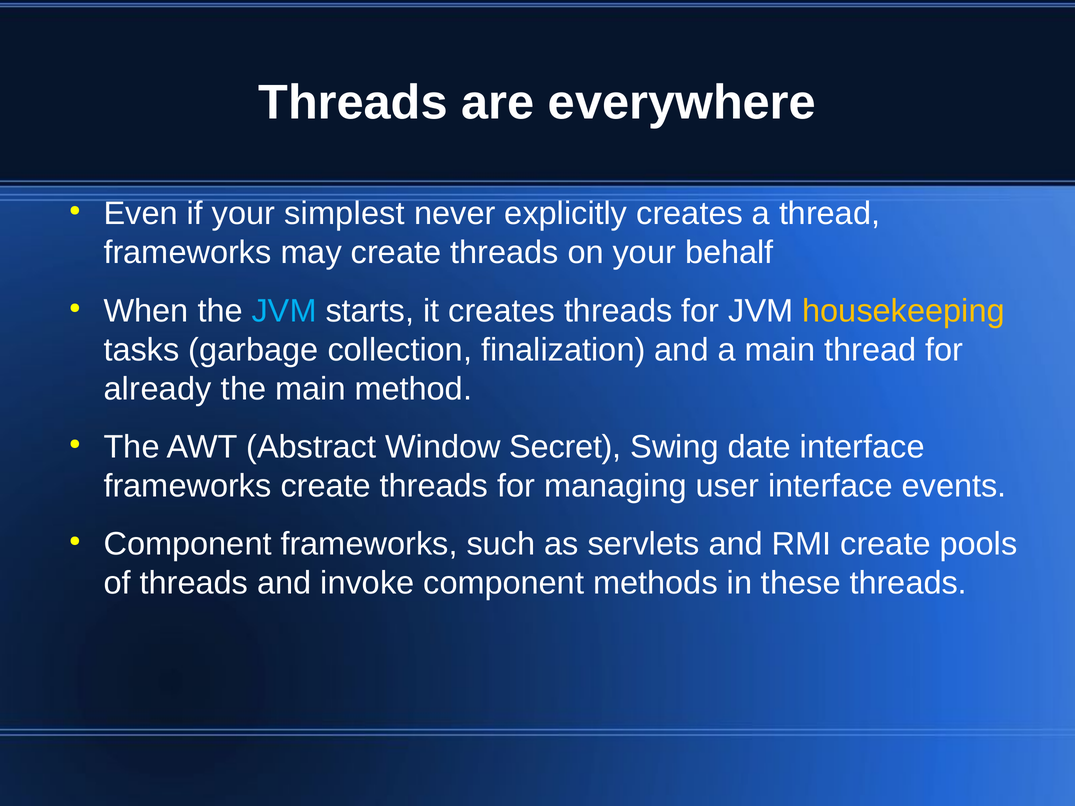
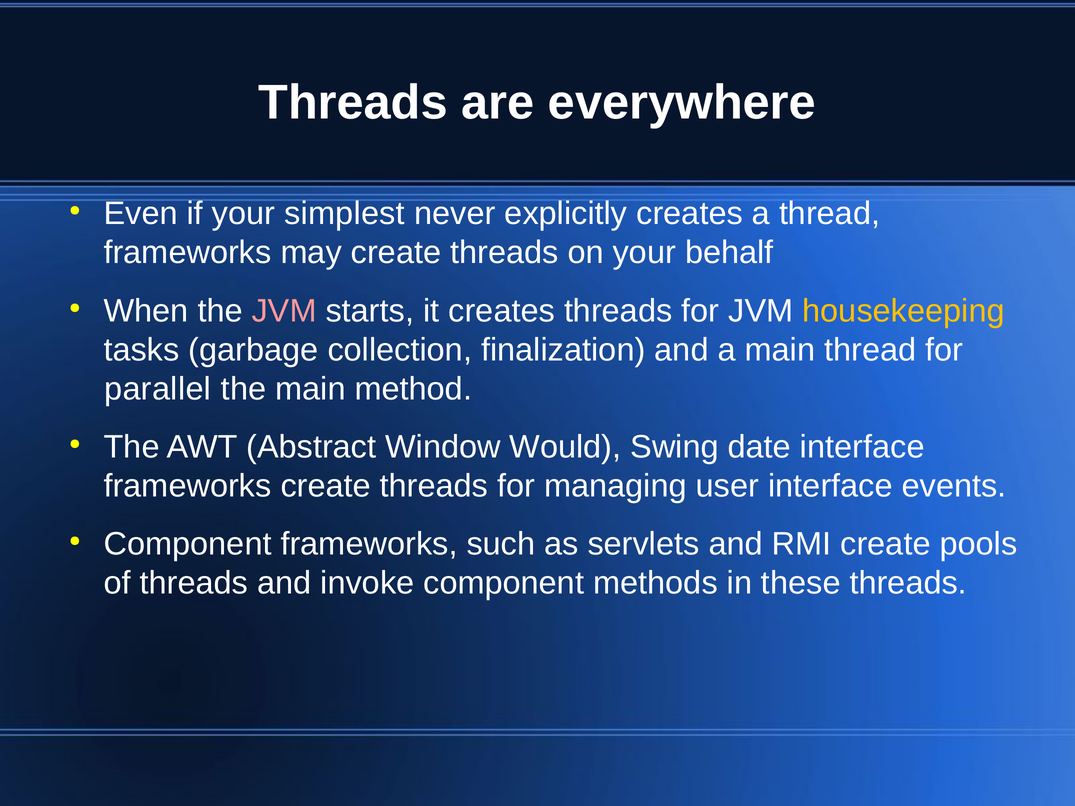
JVM colour: light blue -> pink (284, 311)
already: already -> parallel (158, 389)
Secret: Secret -> Would (565, 447)
